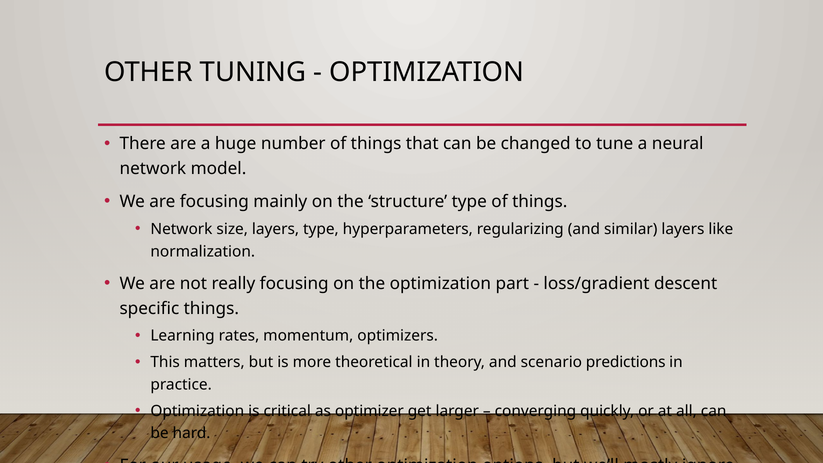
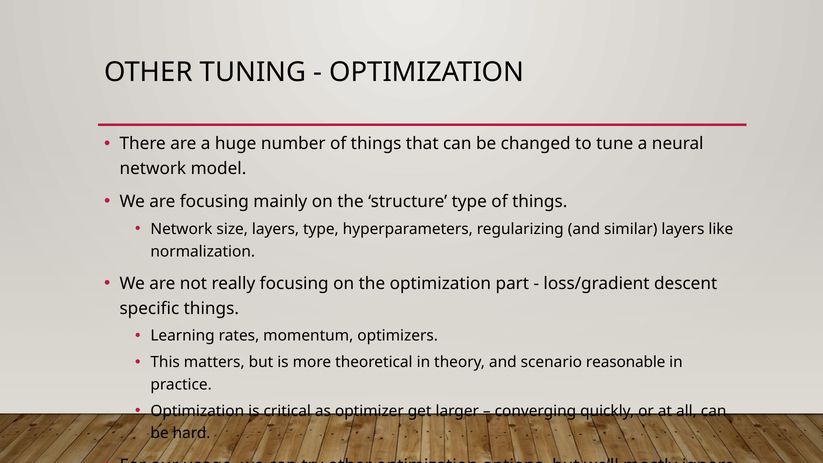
predictions: predictions -> reasonable (626, 362)
